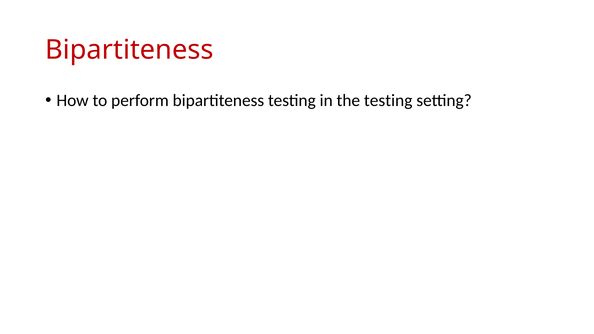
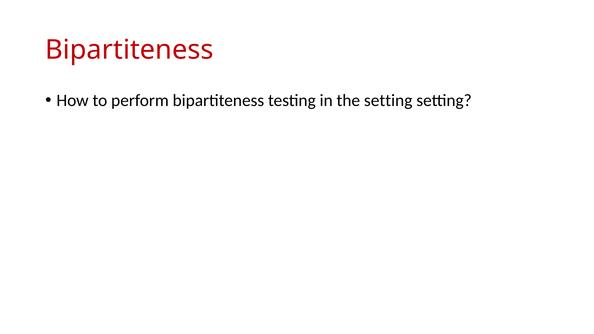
the testing: testing -> setting (388, 100)
